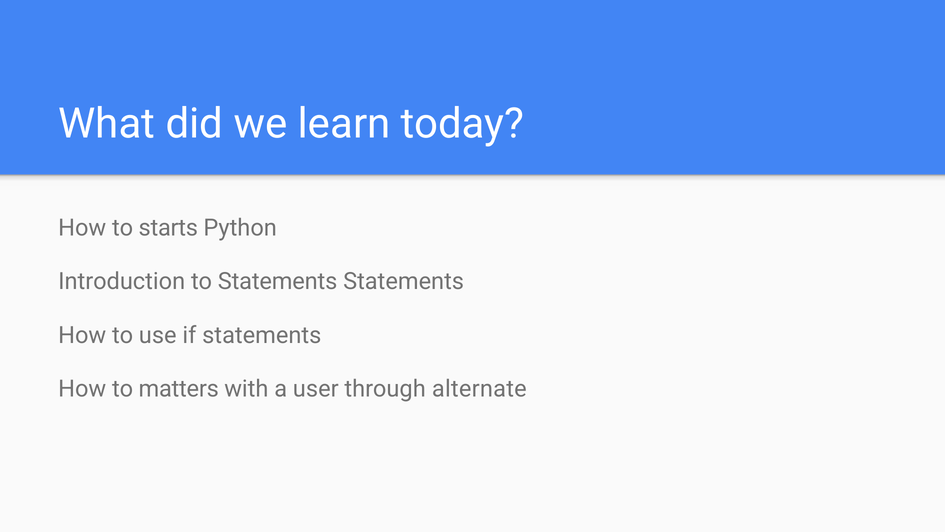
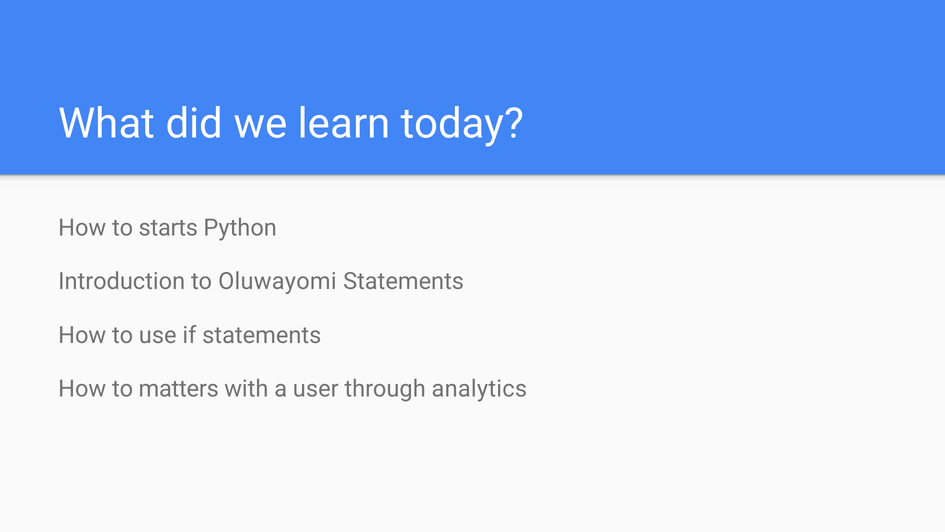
to Statements: Statements -> Oluwayomi (277, 281)
alternate: alternate -> analytics (479, 389)
